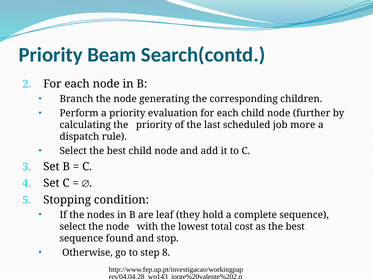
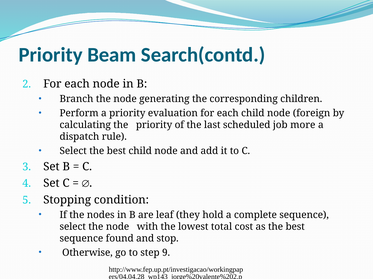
further: further -> foreign (312, 113)
8: 8 -> 9 (166, 253)
